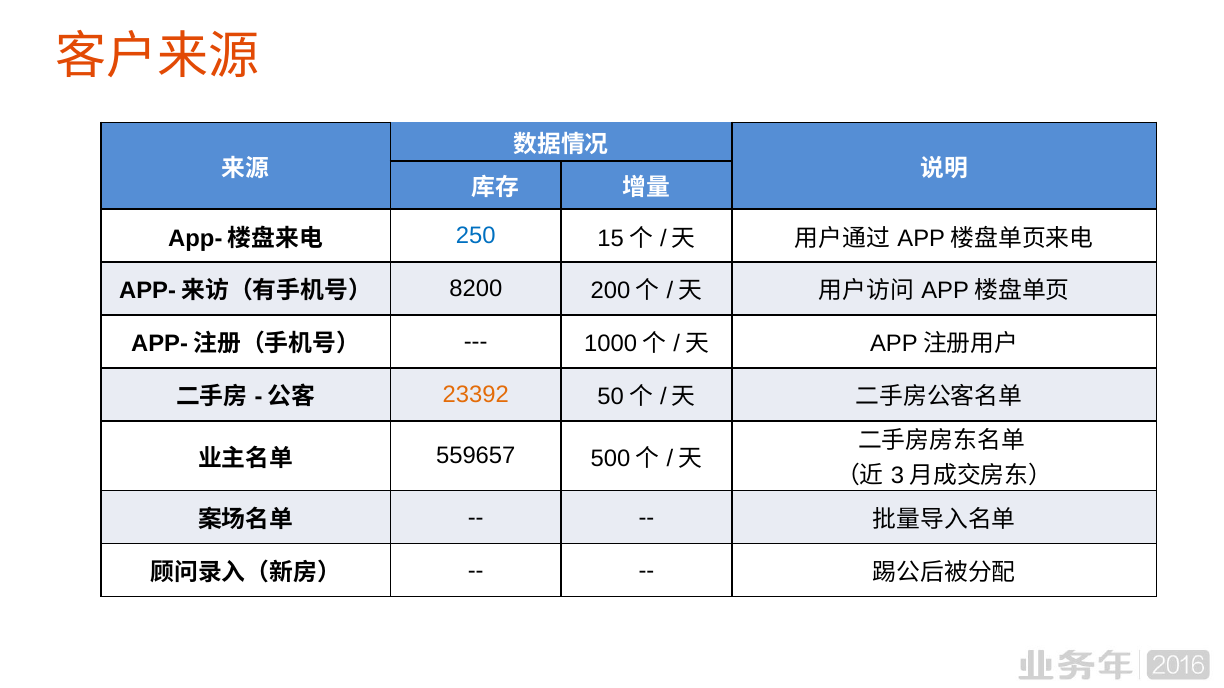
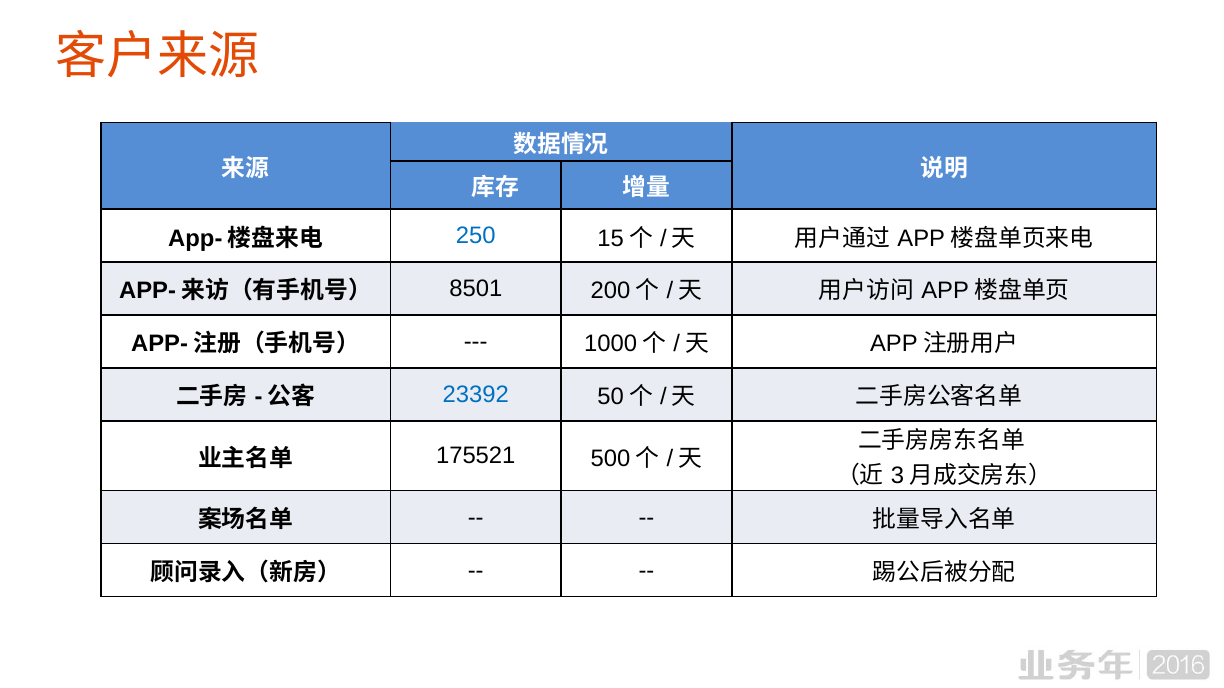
8200: 8200 -> 8501 (476, 289)
23392 colour: orange -> blue (476, 395)
559657: 559657 -> 175521 (476, 456)
